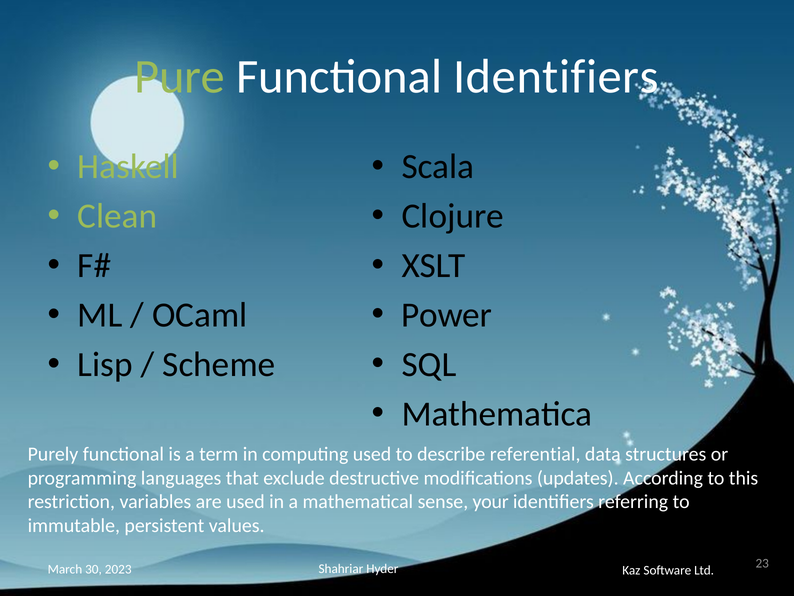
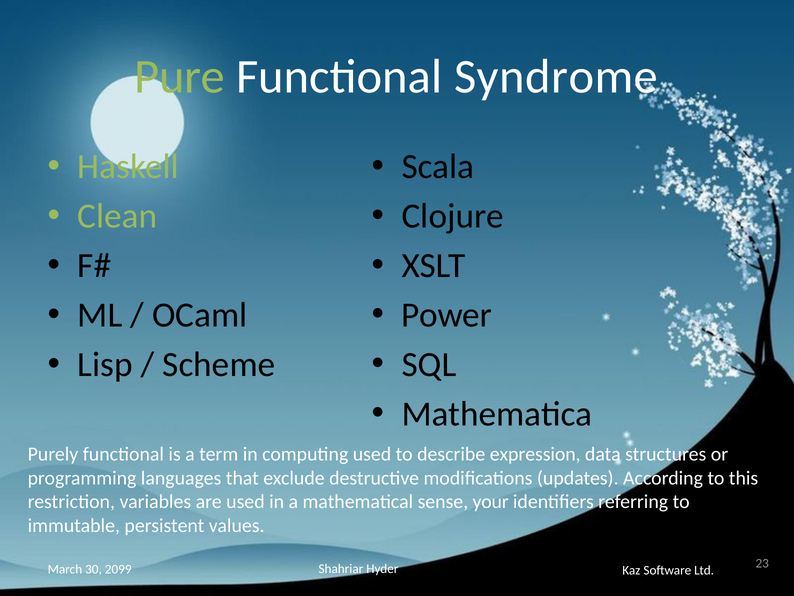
Functional Identifiers: Identifiers -> Syndrome (556, 77)
referential: referential -> expression (535, 454)
2023: 2023 -> 2099 (118, 569)
